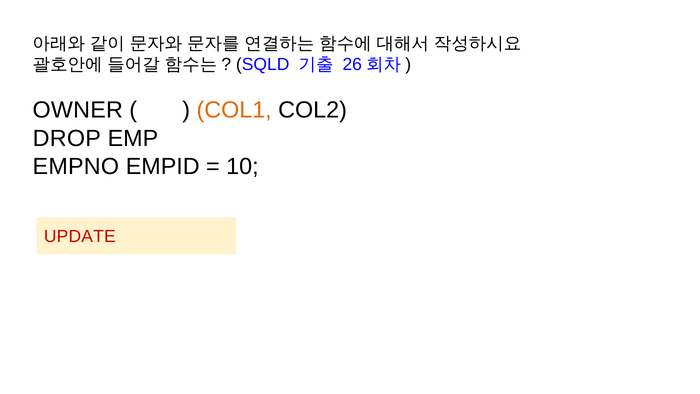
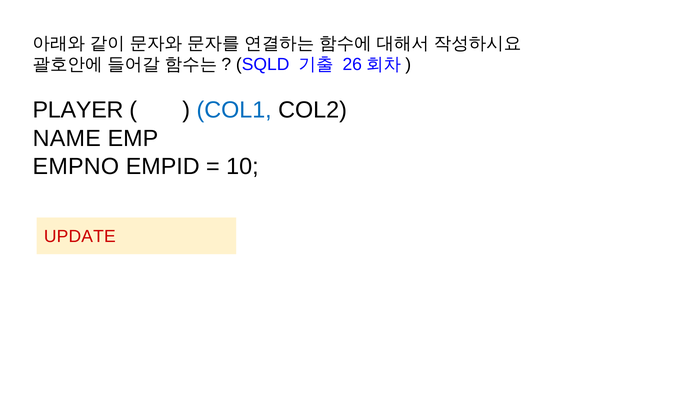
OWNER: OWNER -> PLAYER (78, 110)
COL1 colour: orange -> blue (234, 110)
DROP: DROP -> NAME (67, 138)
